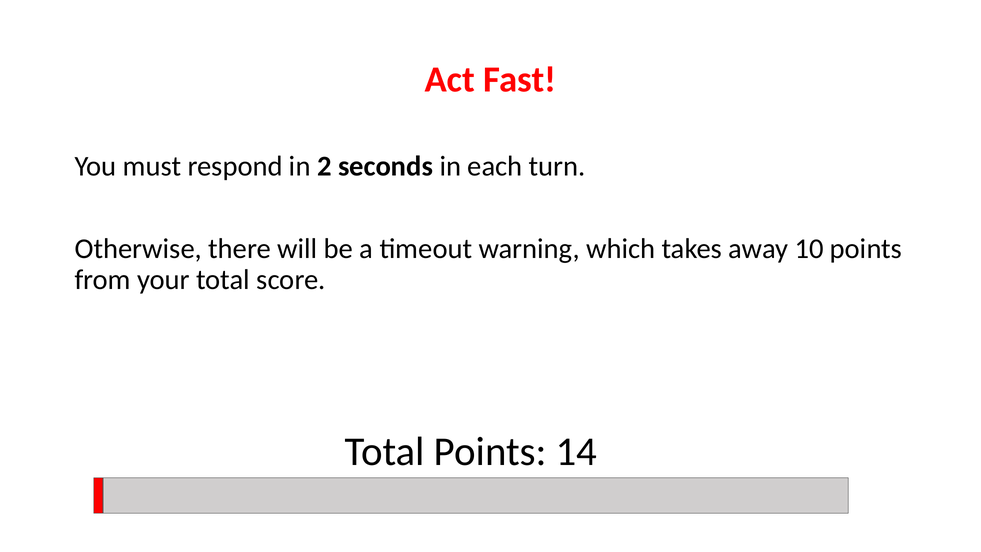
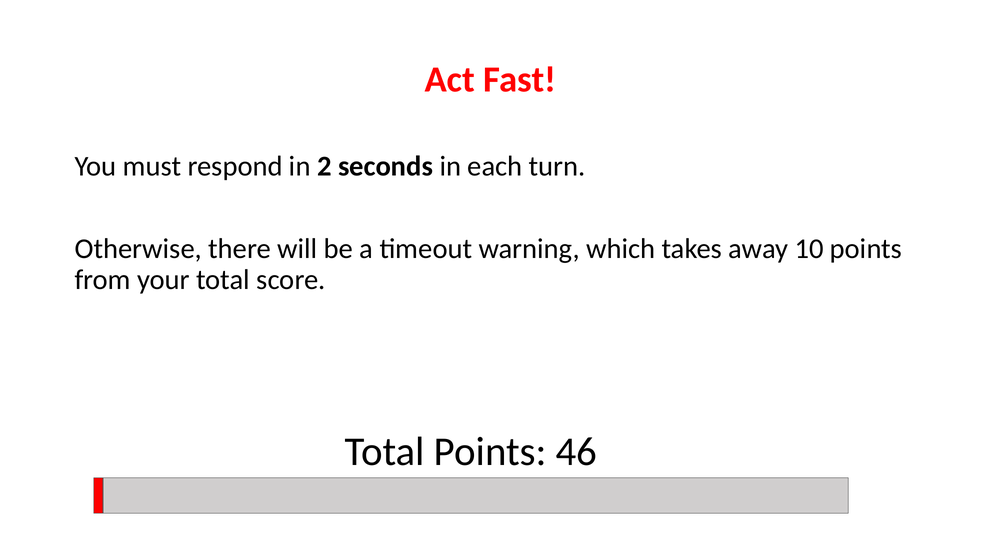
14: 14 -> 46 (576, 452)
